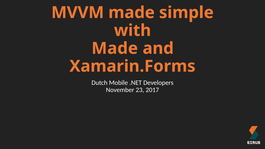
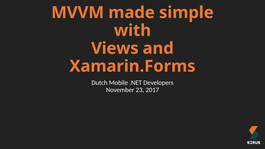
Made: Made -> Views (115, 48)
